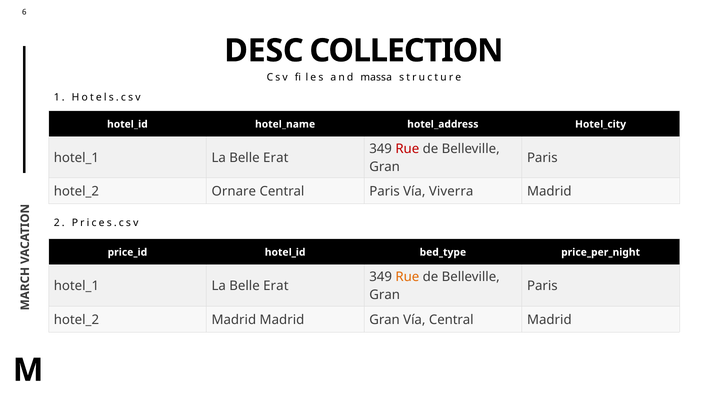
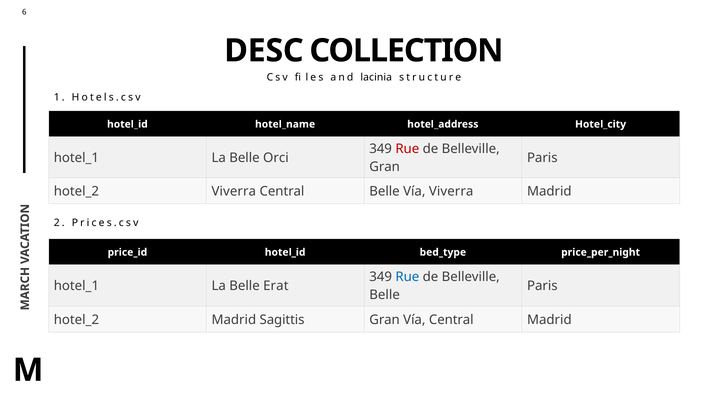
massa: massa -> lacinia (376, 77)
Erat: Erat -> Orci (276, 158)
Ornare: Ornare -> Viverra (234, 192)
Central Paris: Paris -> Belle (385, 192)
Rue colour: orange -> blue (407, 277)
Gran: Gran -> Belle (385, 295)
Madrid Madrid: Madrid -> Sagittis (282, 320)
